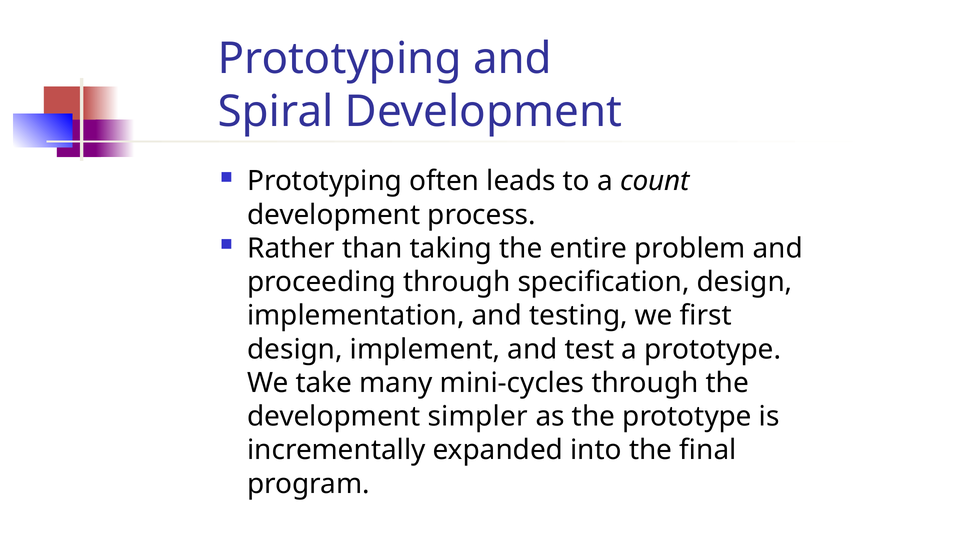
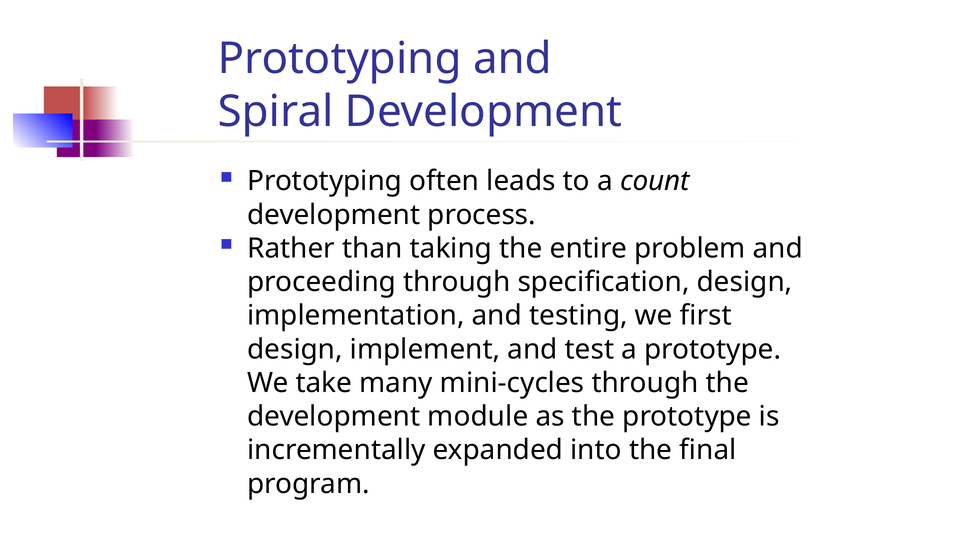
simpler: simpler -> module (478, 417)
